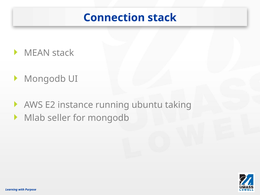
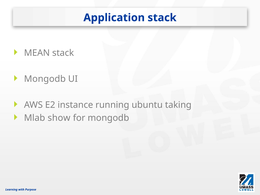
Connection: Connection -> Application (114, 18)
seller: seller -> show (59, 118)
